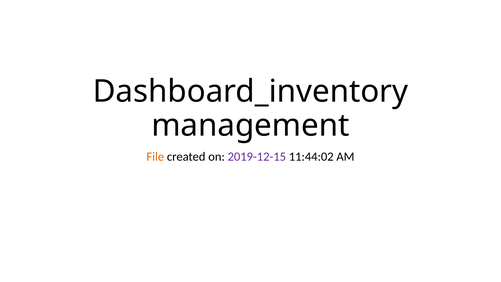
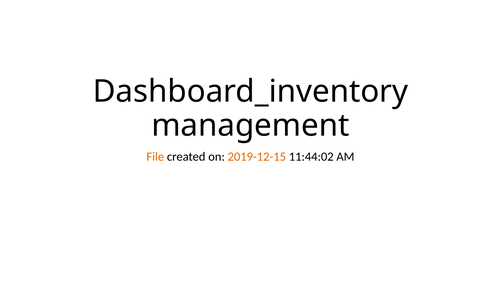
2019-12-15 colour: purple -> orange (257, 157)
